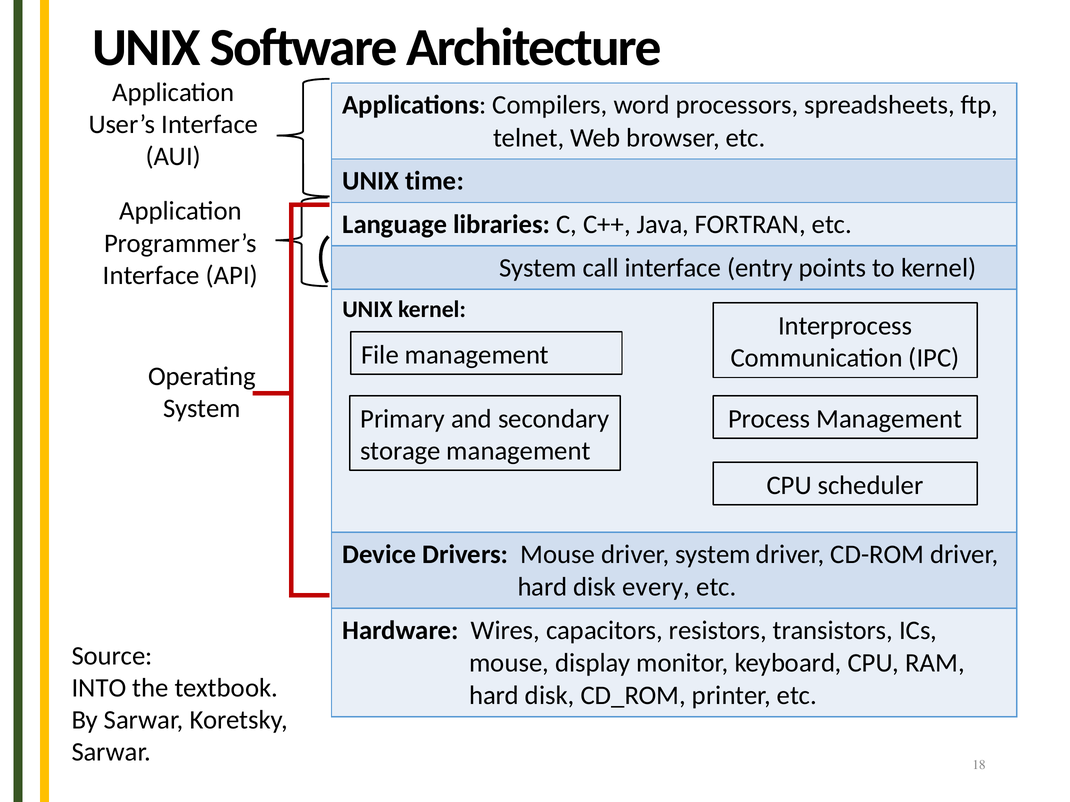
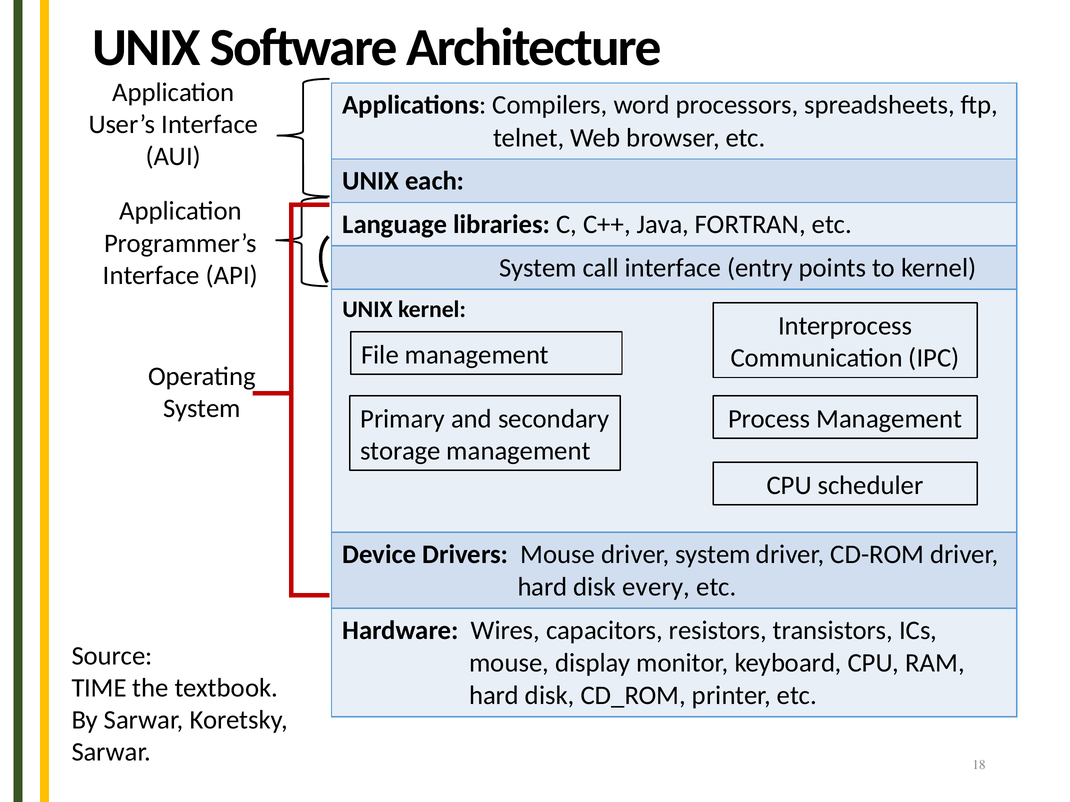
time: time -> each (435, 181)
INTO: INTO -> TIME (99, 688)
